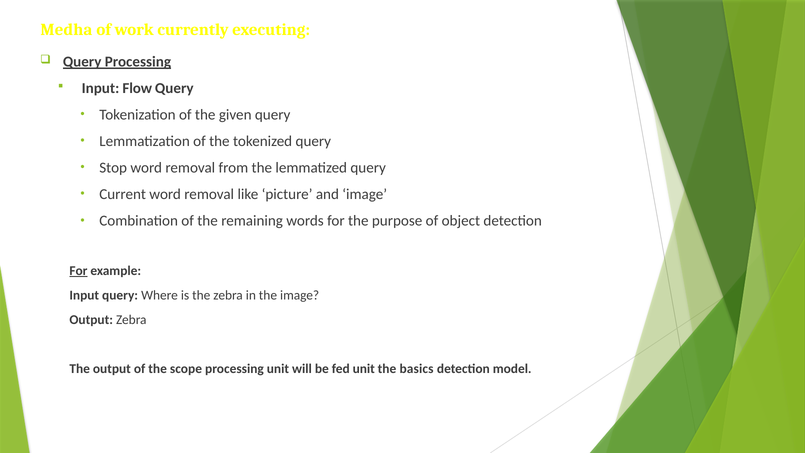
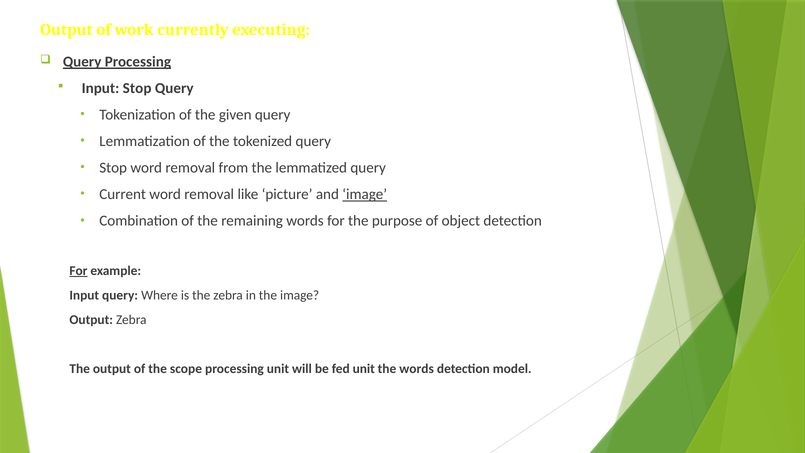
Medha: Medha -> Output (67, 30)
Input Flow: Flow -> Stop (137, 88)
image underline: none -> present (365, 194)
the basics: basics -> words (417, 368)
